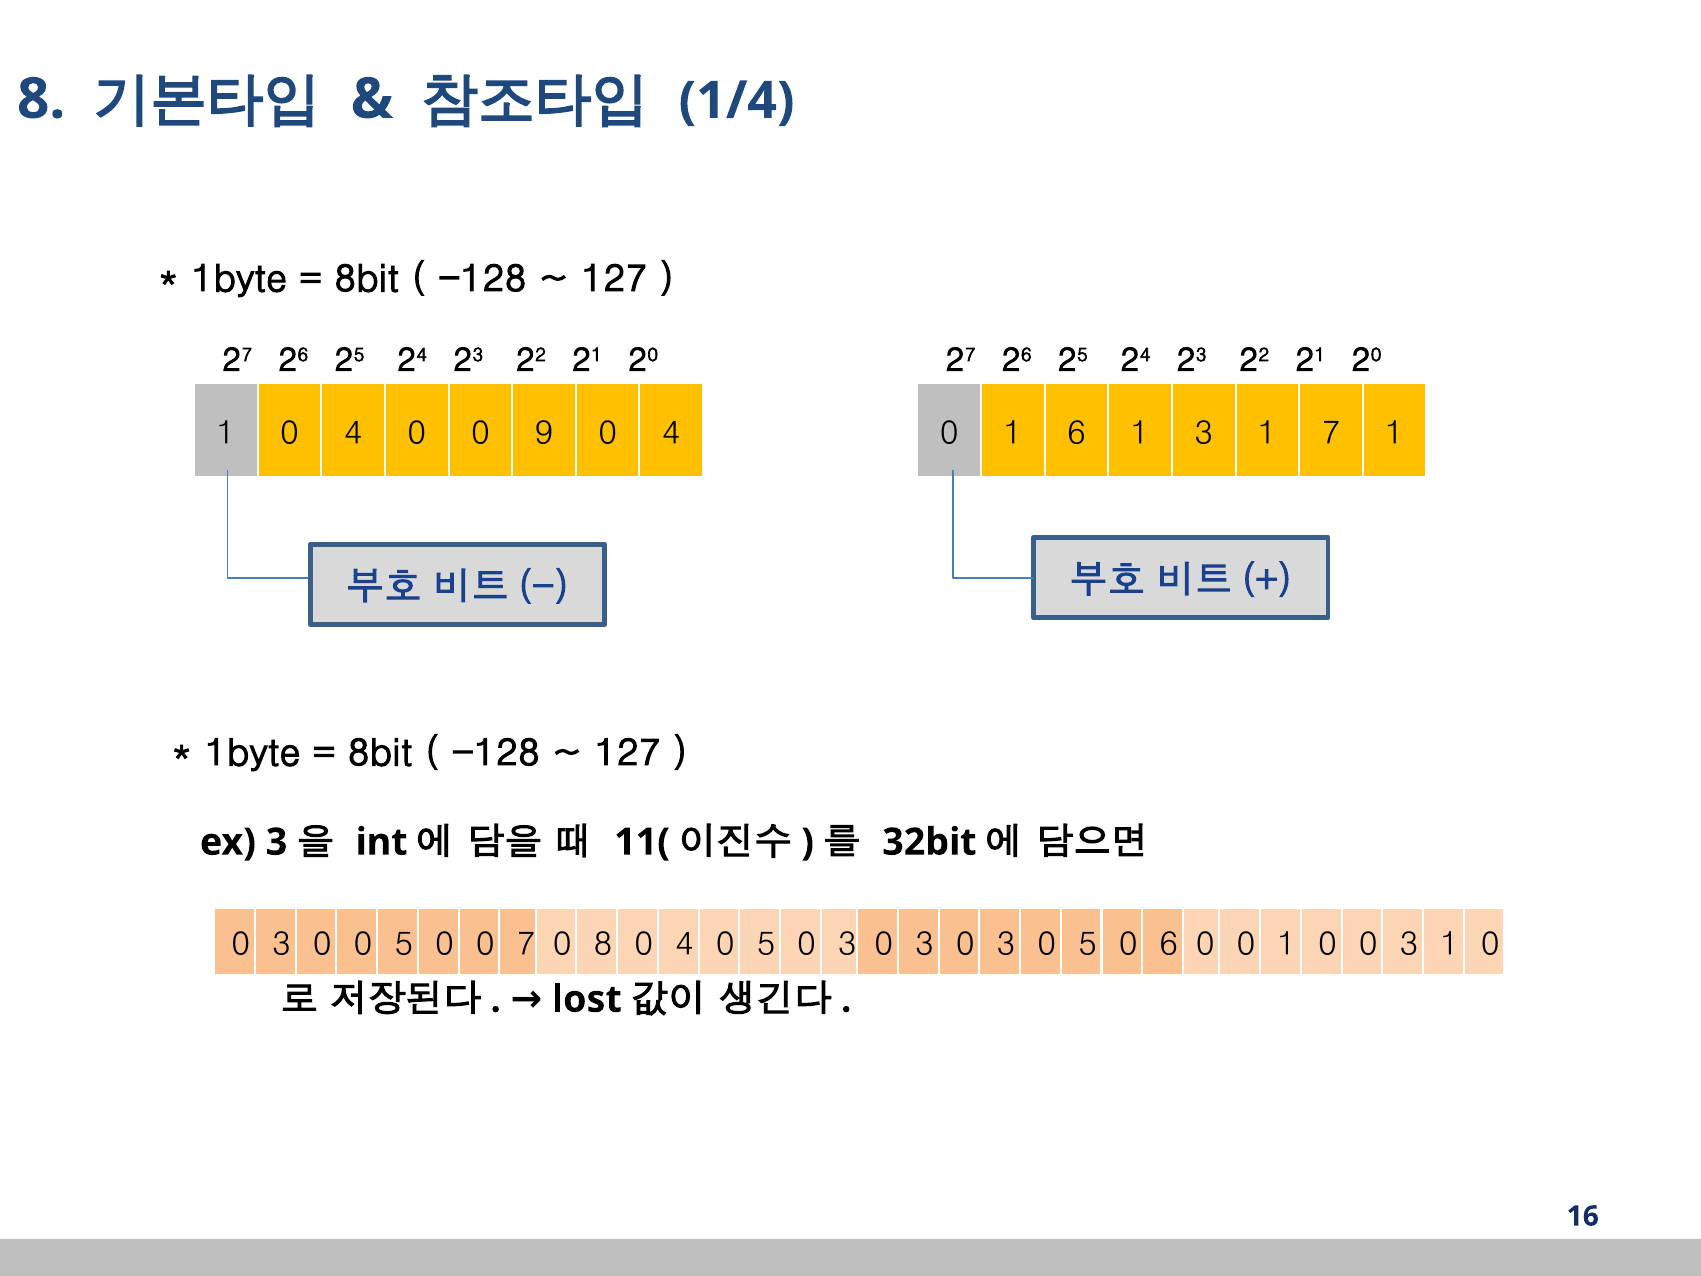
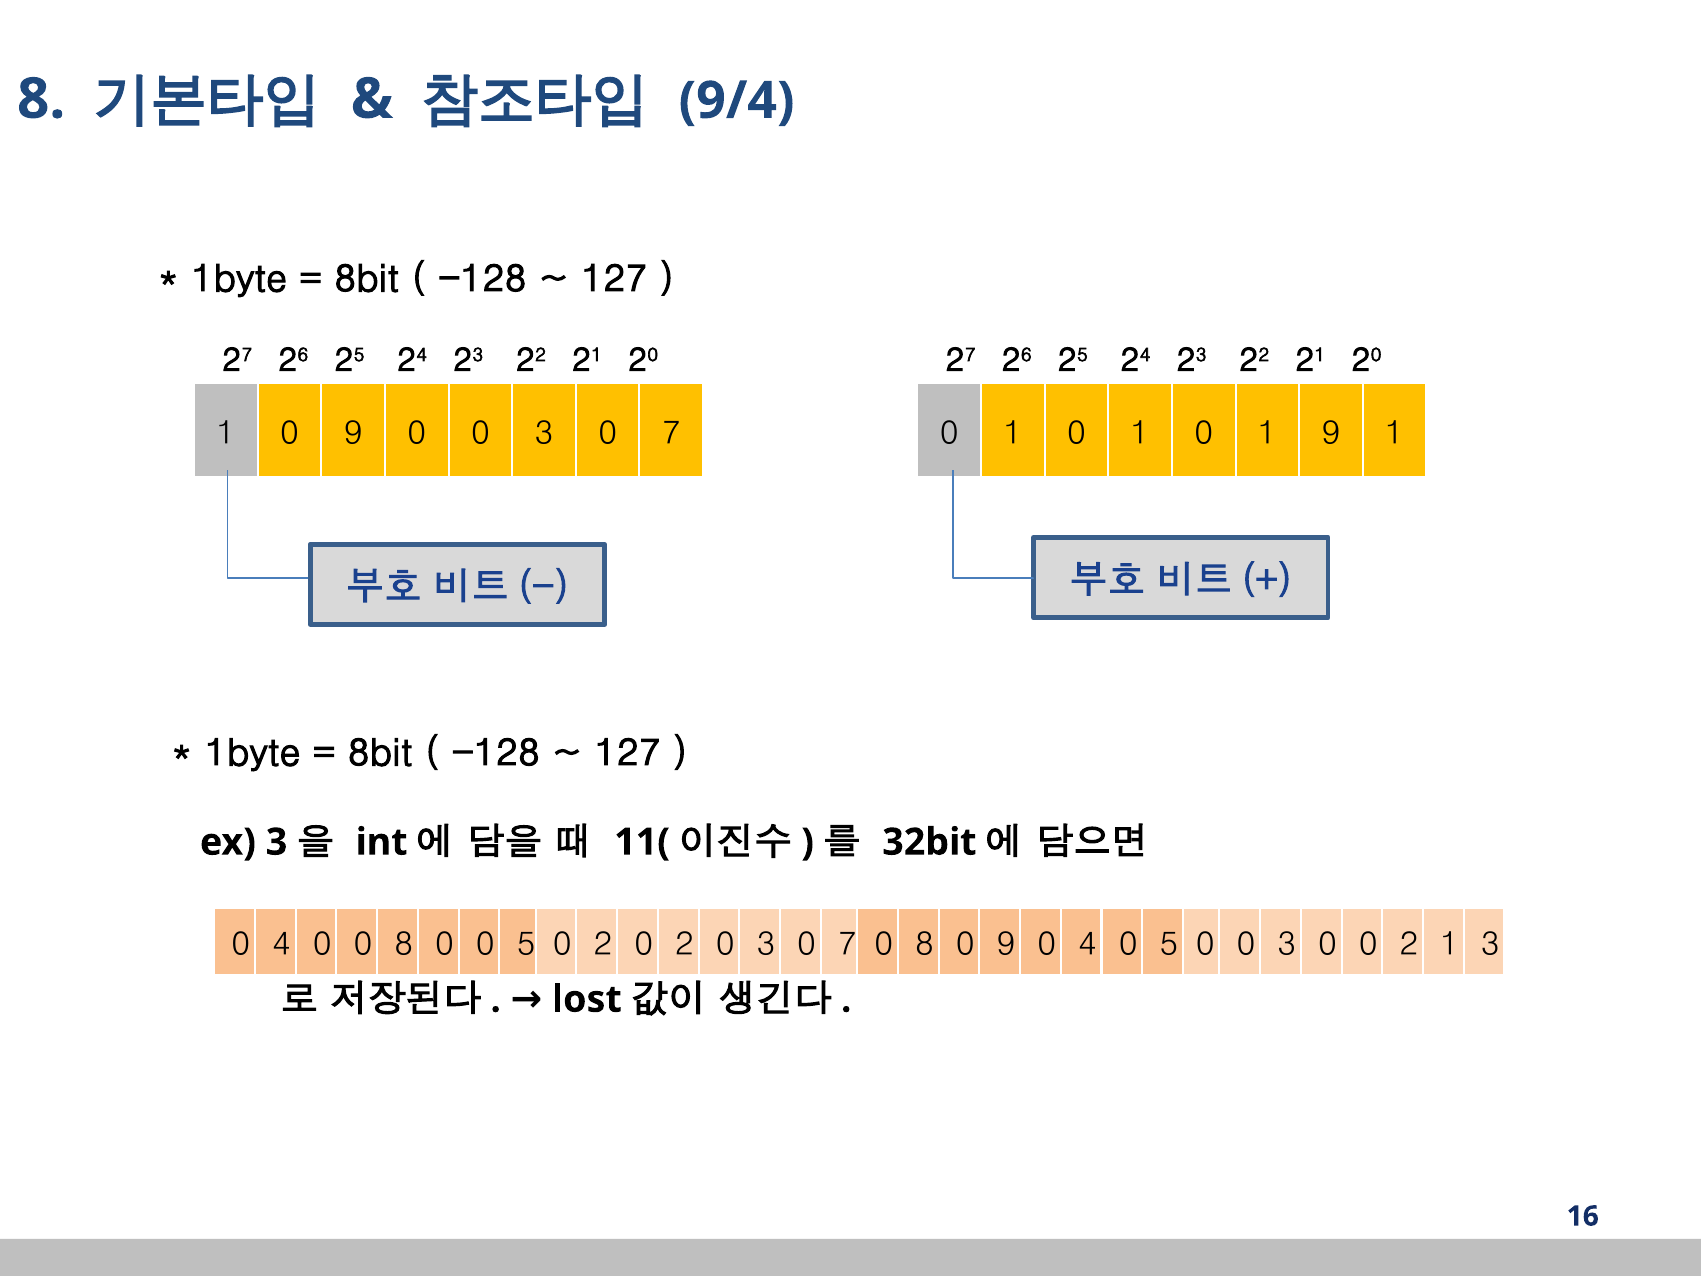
1/4: 1/4 -> 9/4 (737, 101)
1 0 4: 4 -> 9 (353, 433)
9: 9 -> 3 (544, 433)
4: 4 -> 7 (671, 433)
6: 6 -> 0 (1077, 433)
3: 3 -> 0 (1204, 433)
1 7: 7 -> 9 (1331, 433)
3: 3 -> 4 (282, 945)
0 0 5: 5 -> 8 (404, 945)
0 0 7: 7 -> 5 (526, 945)
8: 8 -> 2 (603, 945)
4: 4 -> 2 (684, 945)
5: 5 -> 3 (766, 945)
3: 3 -> 7 (847, 945)
3: 3 -> 8 (925, 945)
3: 3 -> 9 (1006, 945)
5: 5 -> 4 (1087, 945)
6: 6 -> 5 (1169, 945)
1: 1 -> 3 (1287, 945)
0 0 3: 3 -> 2 (1409, 945)
0: 0 -> 3 (1490, 945)
